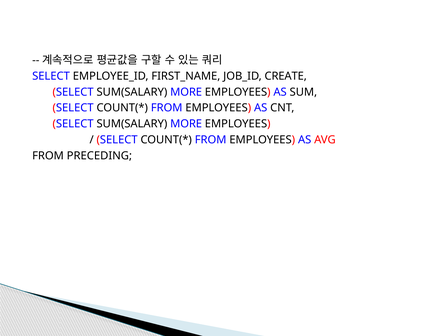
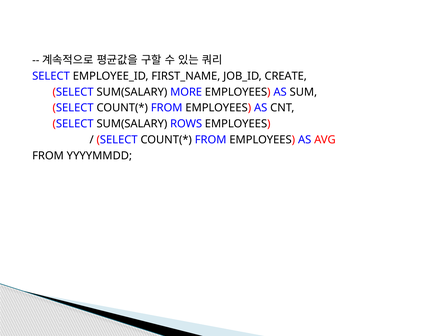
MORE: MORE -> ROWS (186, 124)
PRECEDING: PRECEDING -> YYYYMMDD (99, 156)
